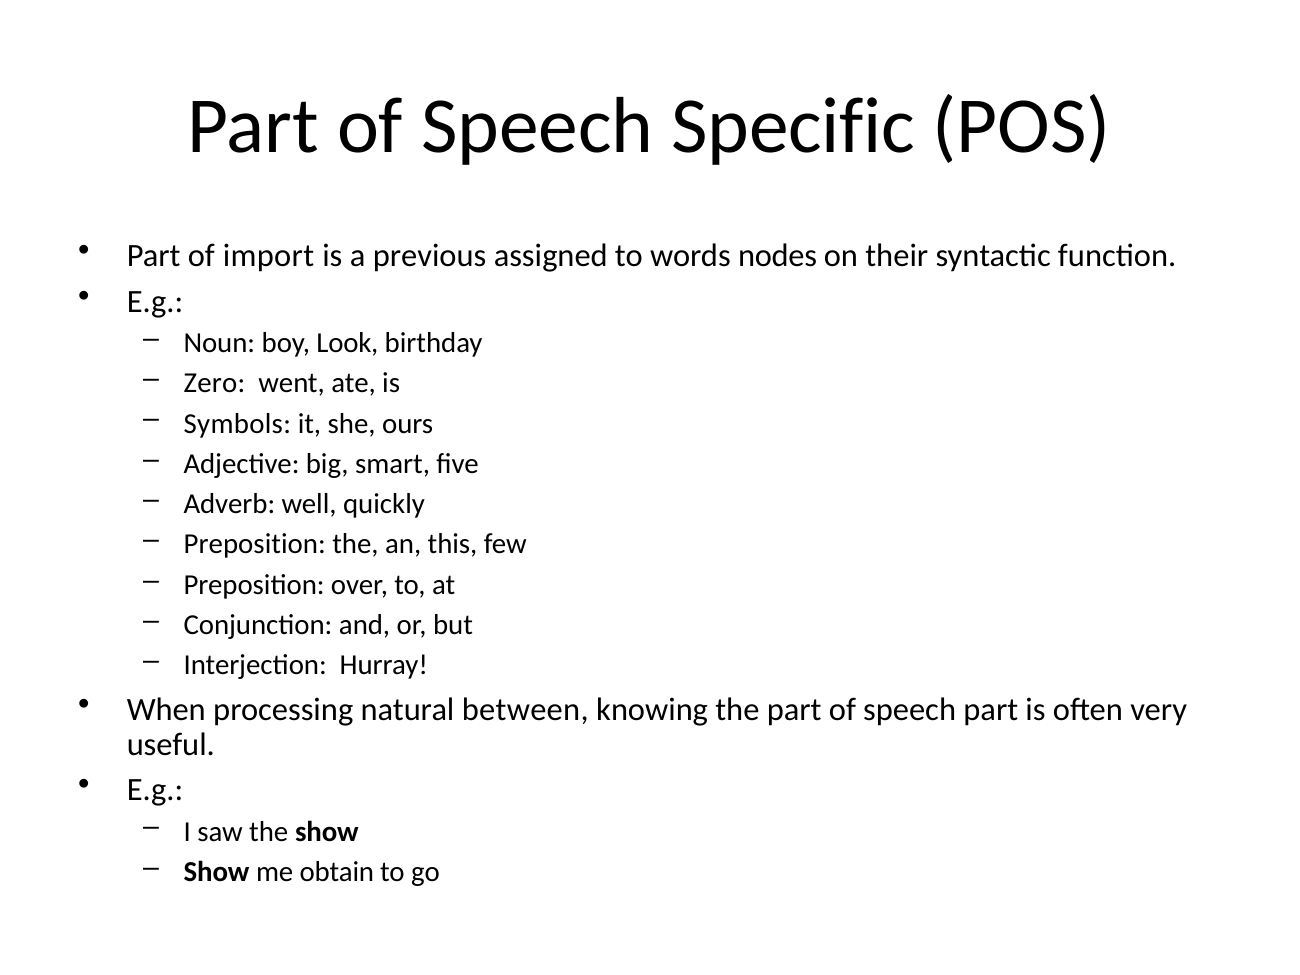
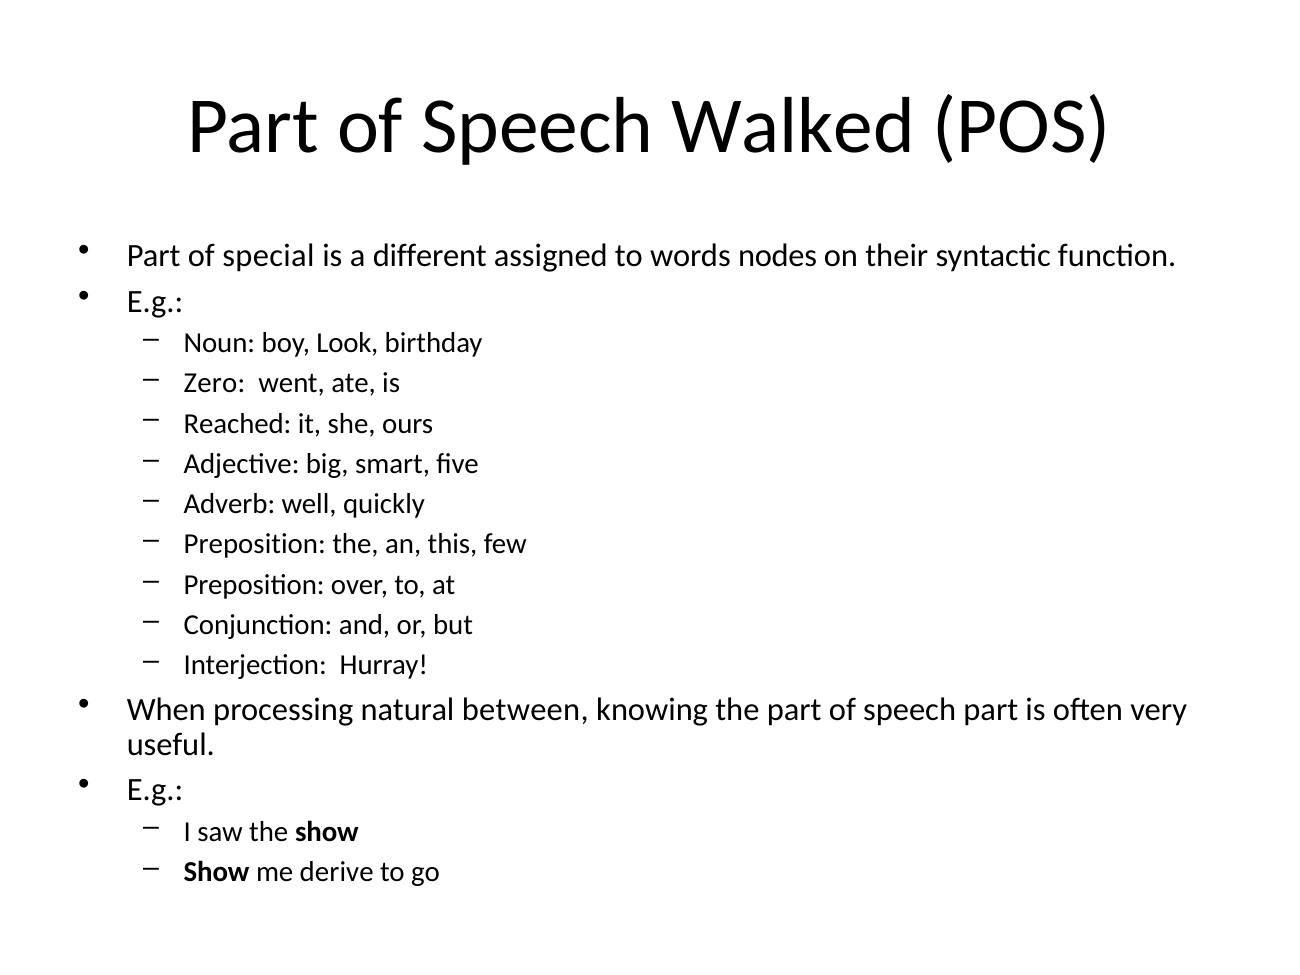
Specific: Specific -> Walked (793, 126)
import: import -> special (268, 256)
previous: previous -> different (430, 256)
Symbols: Symbols -> Reached (237, 424)
obtain: obtain -> derive (337, 872)
